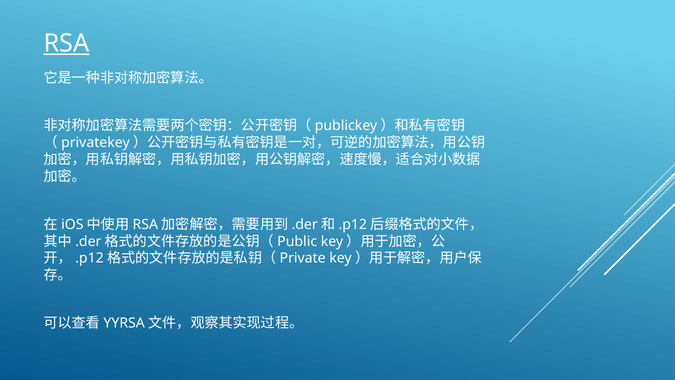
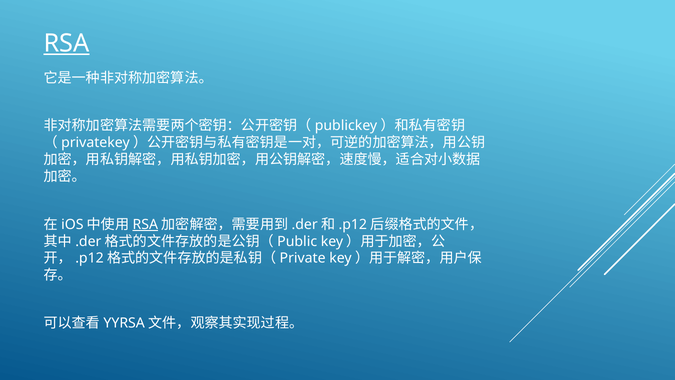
RSA underline: none -> present (145, 224)
